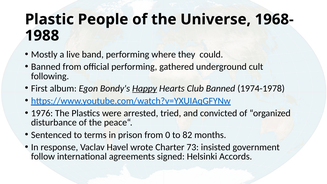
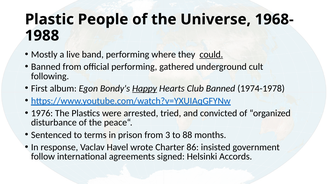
could underline: none -> present (211, 54)
0: 0 -> 3 (168, 135)
82: 82 -> 88 (187, 135)
73: 73 -> 86 (193, 147)
